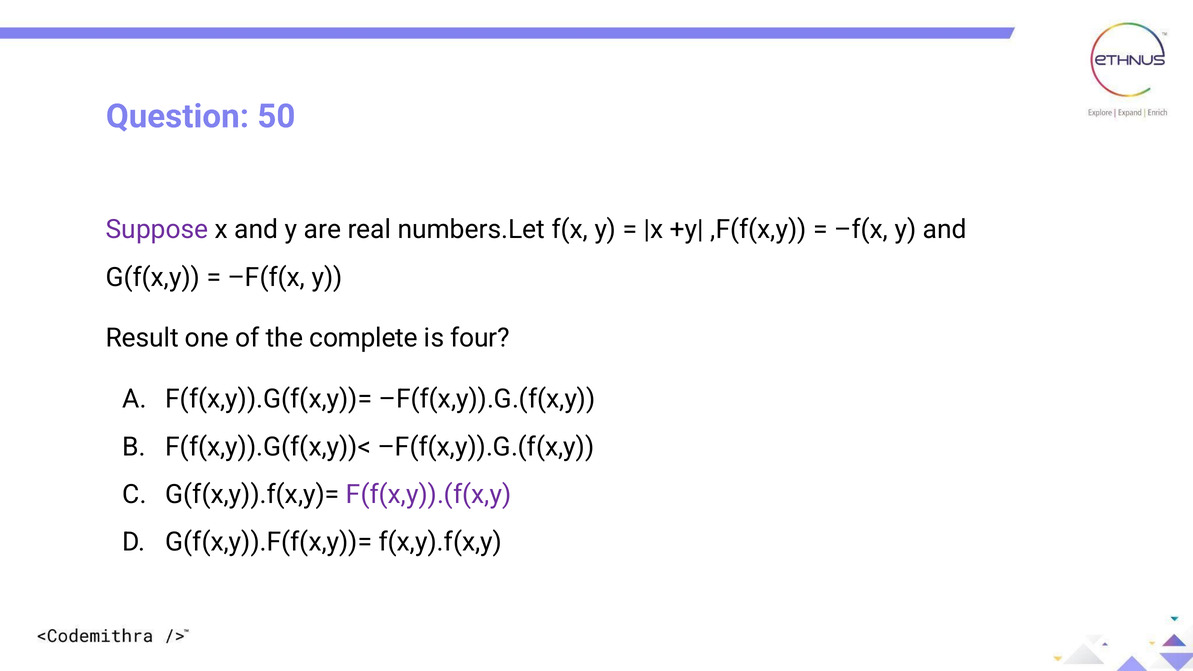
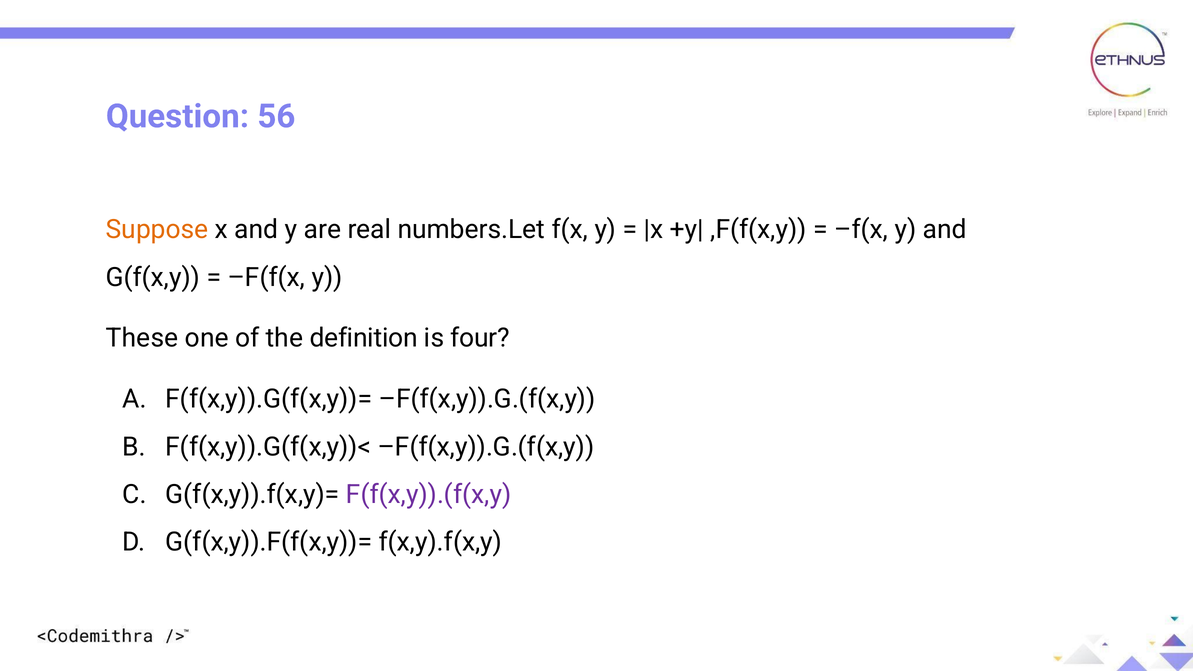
50: 50 -> 56 (276, 116)
Suppose colour: purple -> orange (157, 230)
Result: Result -> These (142, 338)
complete: complete -> definition (364, 338)
